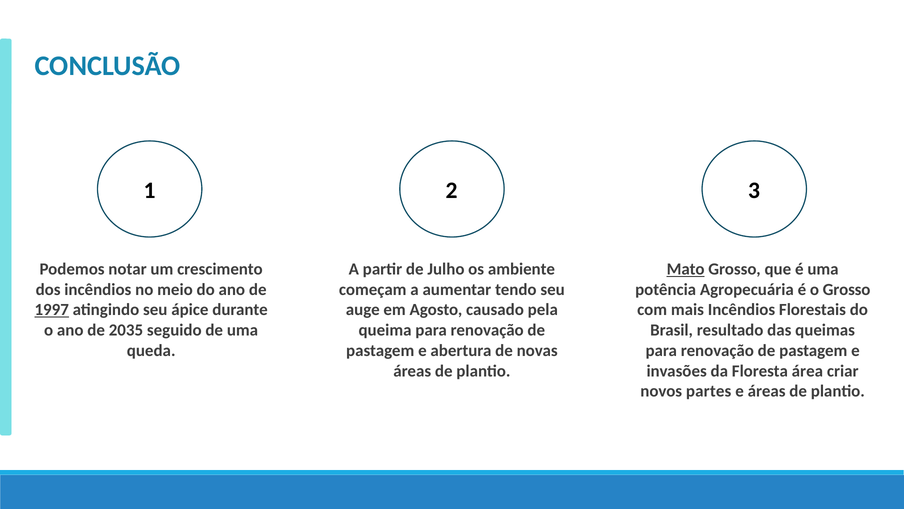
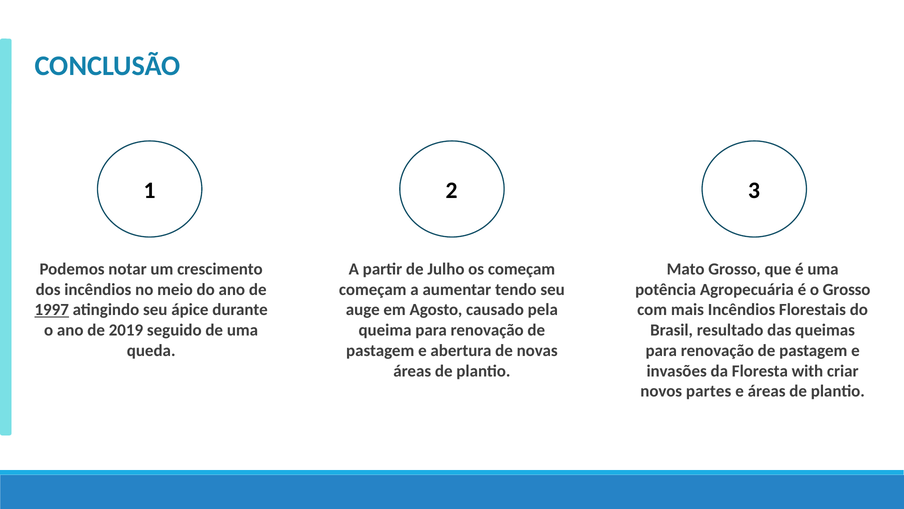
os ambiente: ambiente -> começam (522, 269)
Mato underline: present -> none (686, 269)
2035: 2035 -> 2019 (126, 330)
área: área -> with (807, 371)
